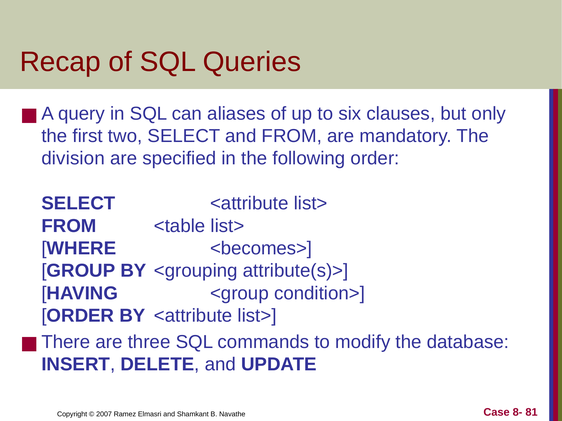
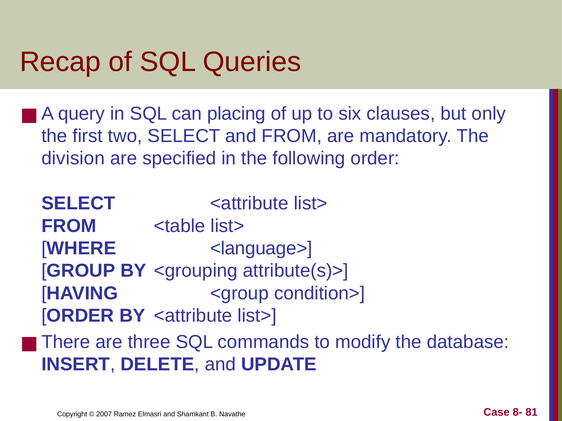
aliases: aliases -> placing (236, 114)
<becomes>: <becomes> -> <language> (261, 249)
